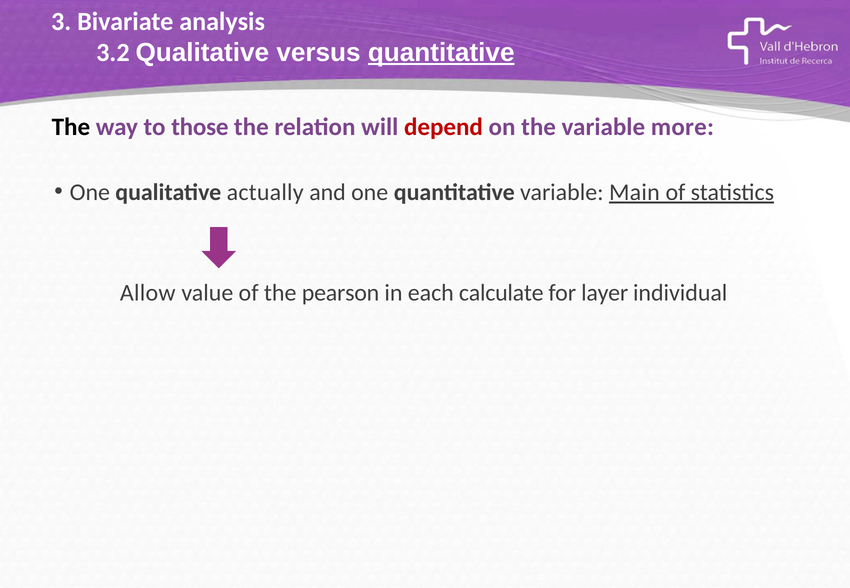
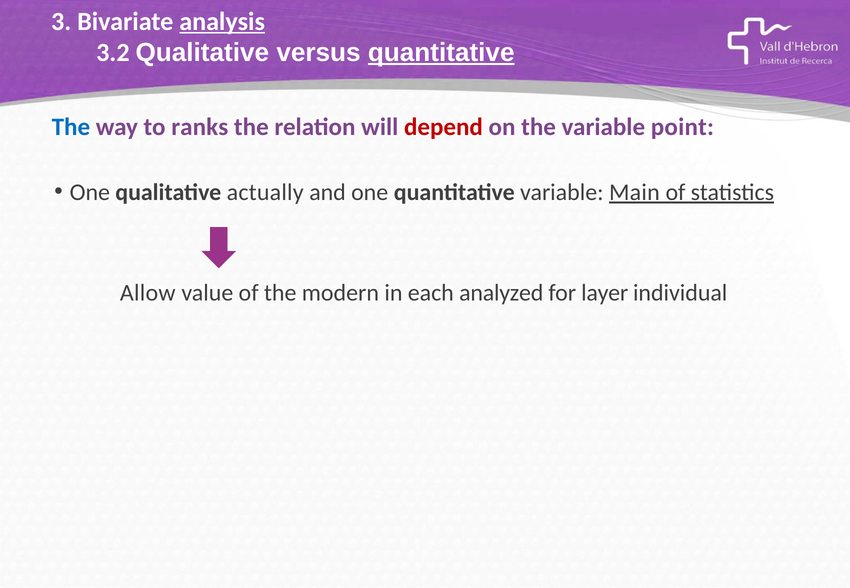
analysis underline: none -> present (222, 21)
The colour: black -> blue (71, 127)
those: those -> ranks (200, 127)
more: more -> point (682, 127)
pearson: pearson -> modern (340, 293)
calculate: calculate -> analyzed (501, 293)
